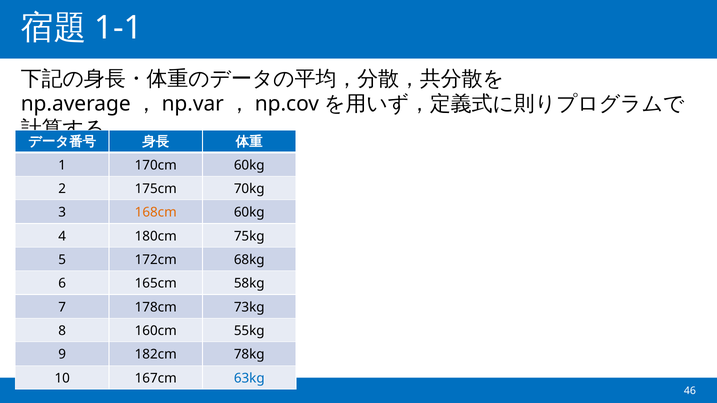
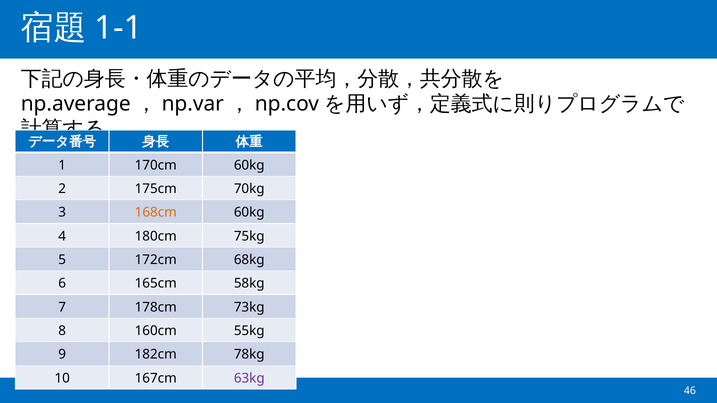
63kg colour: blue -> purple (249, 378)
